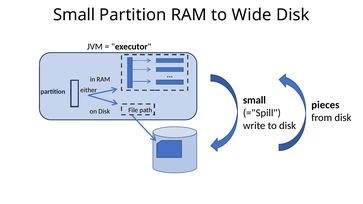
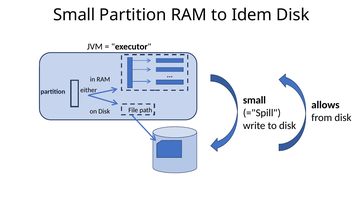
Wide: Wide -> Idem (252, 15)
pieces: pieces -> allows (325, 105)
